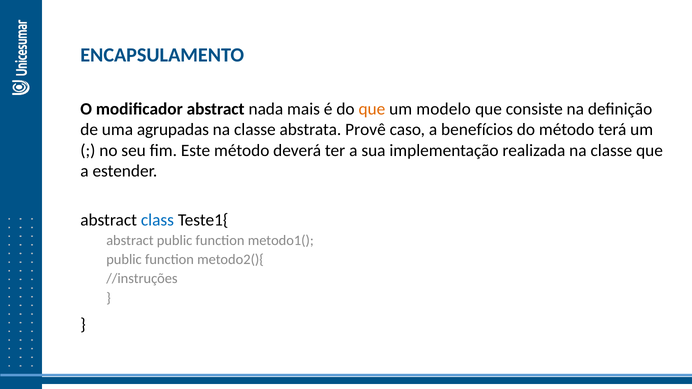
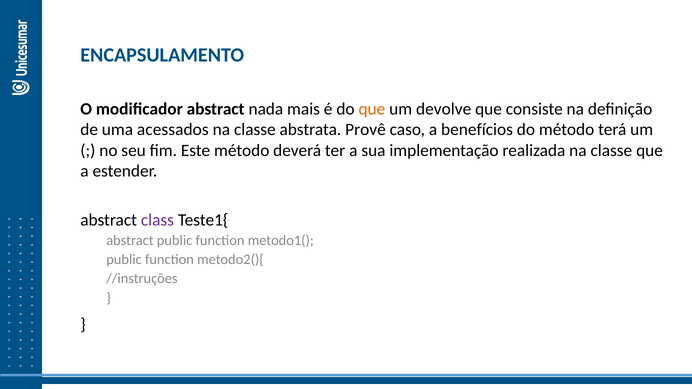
modelo: modelo -> devolve (444, 109)
agrupadas: agrupadas -> acessados (173, 130)
class colour: blue -> purple (157, 220)
